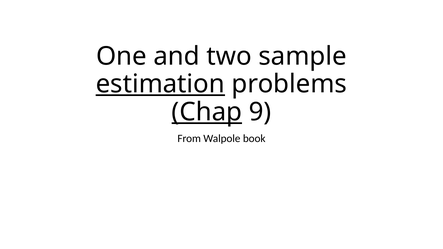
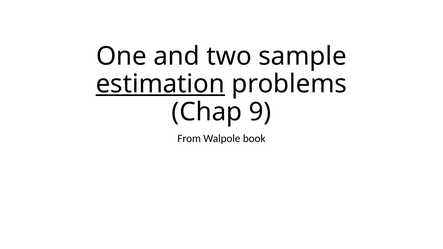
Chap underline: present -> none (207, 112)
